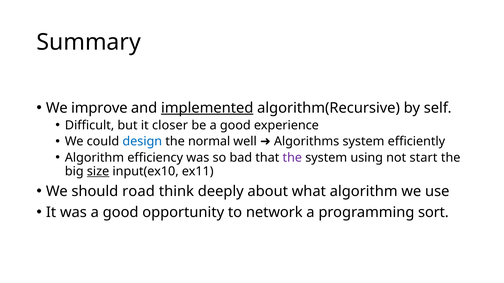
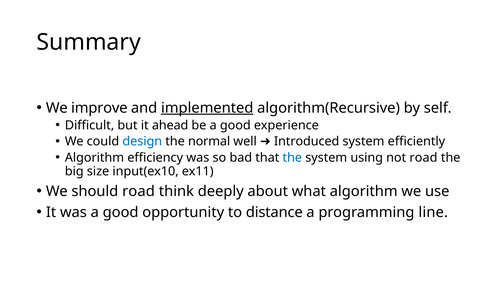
closer: closer -> ahead (170, 125)
Algorithms: Algorithms -> Introduced (307, 142)
the colour: purple -> blue (292, 158)
not start: start -> road (423, 158)
size underline: present -> none (98, 172)
network: network -> distance (274, 213)
sort: sort -> line (433, 213)
